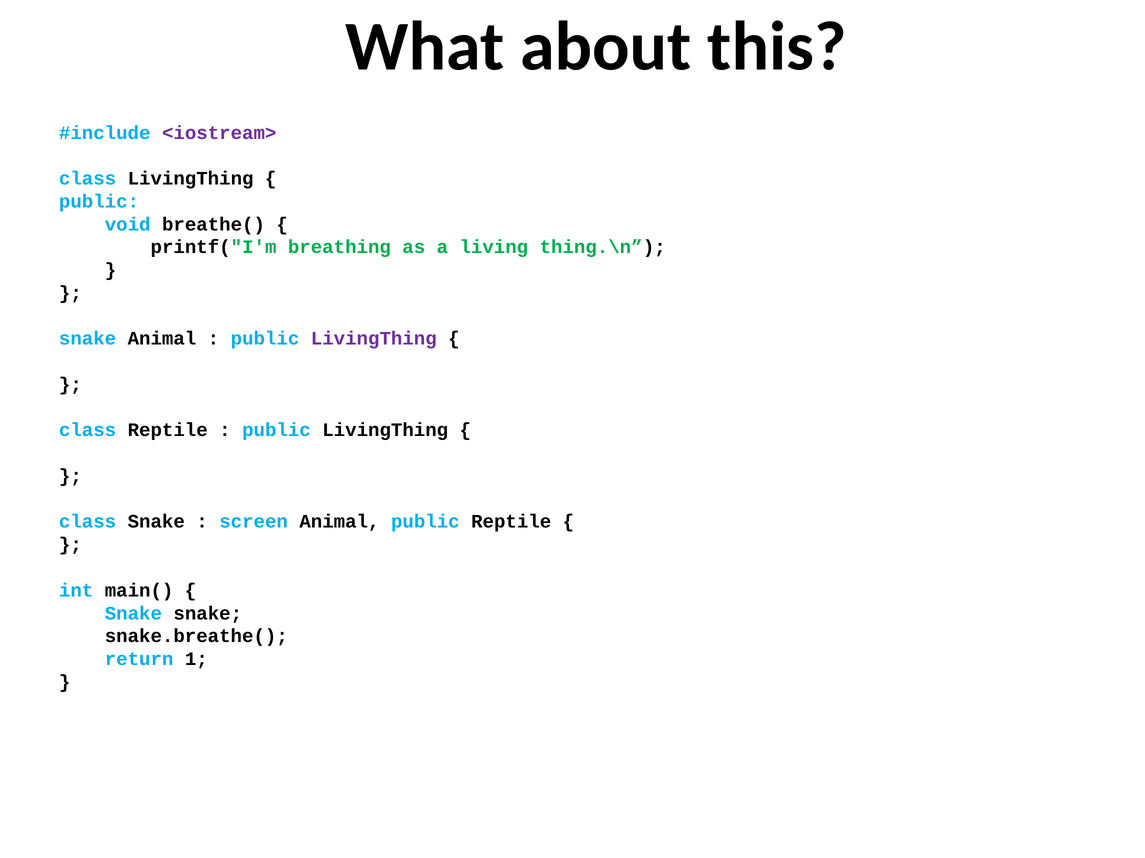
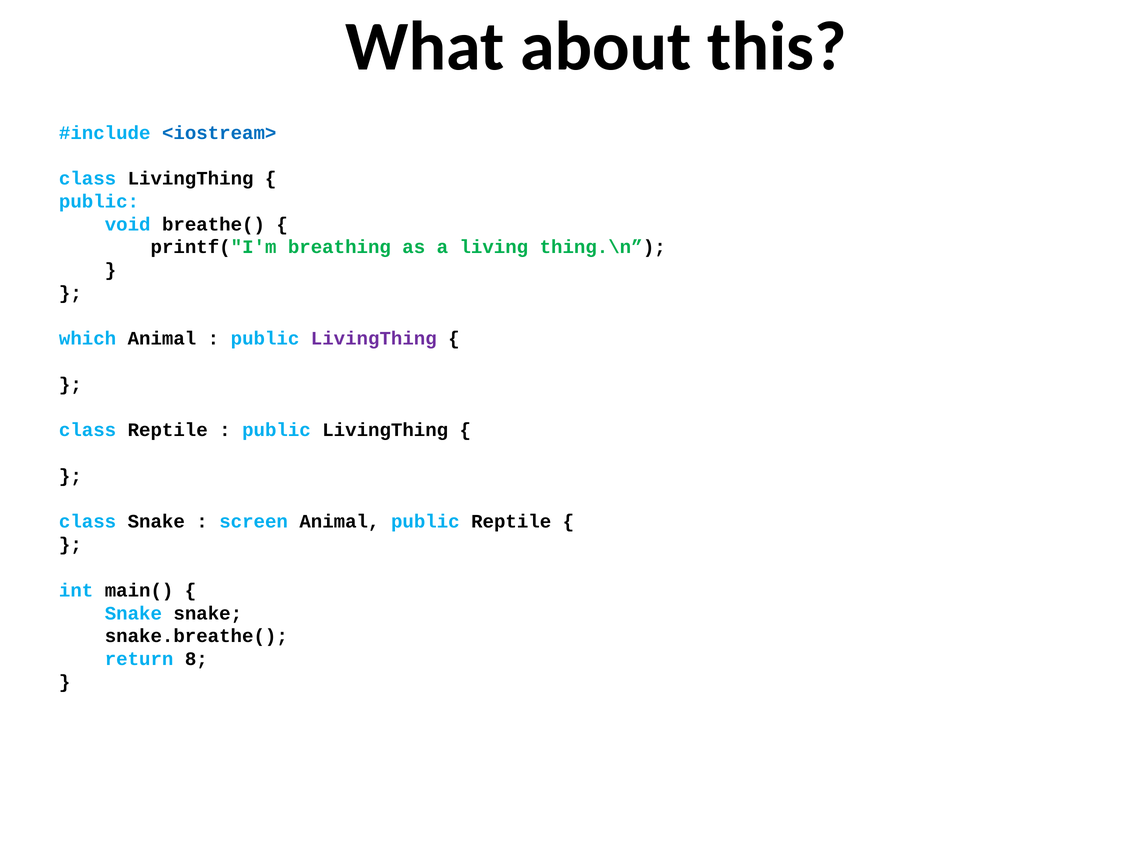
<iostream> colour: purple -> blue (219, 133)
snake: snake -> which (88, 339)
1: 1 -> 8 (196, 660)
